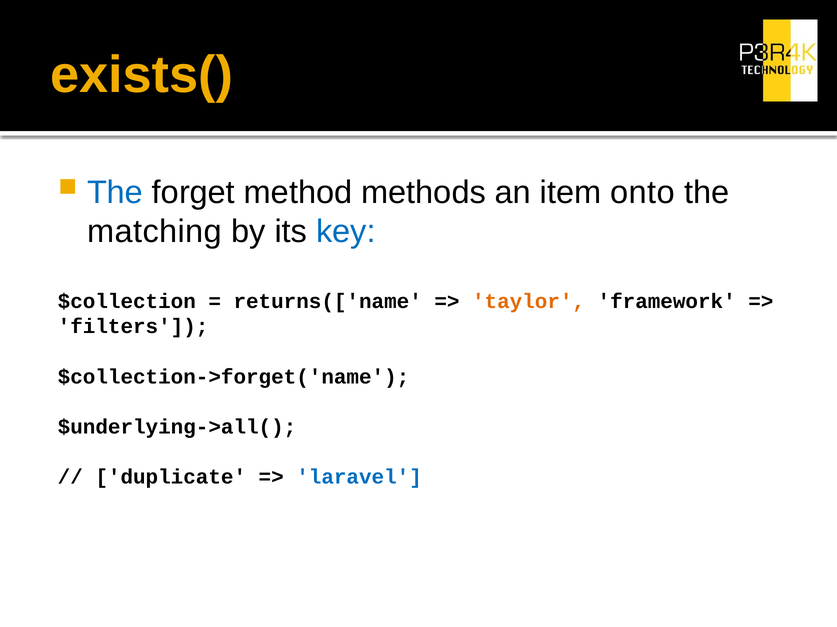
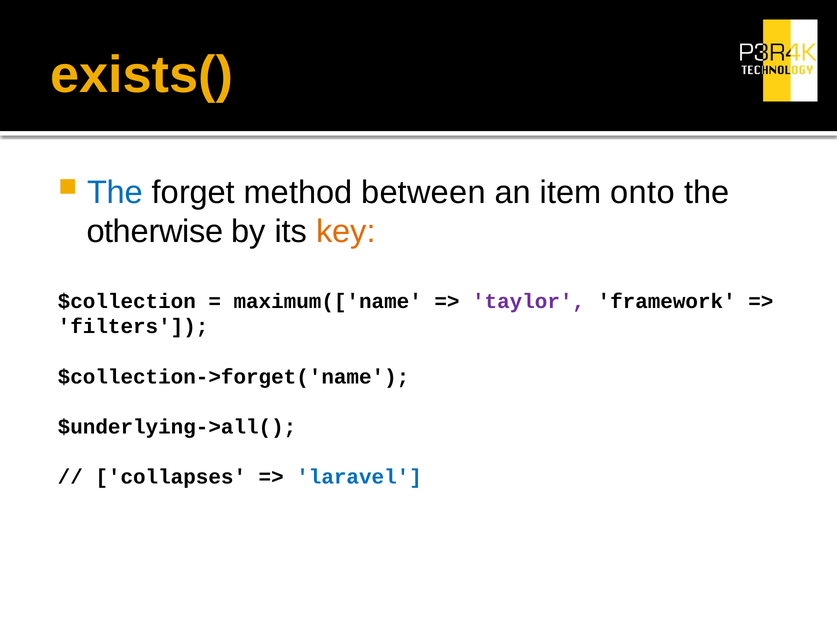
methods: methods -> between (423, 193)
matching: matching -> otherwise (155, 232)
key colour: blue -> orange (346, 232)
returns(['name: returns(['name -> maximum(['name (328, 302)
taylor colour: orange -> purple (529, 302)
duplicate: duplicate -> collapses (171, 478)
